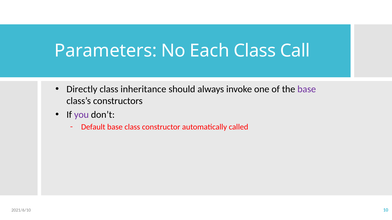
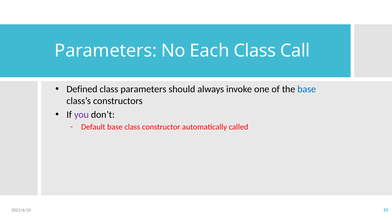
Directly: Directly -> Defined (82, 89)
class inheritance: inheritance -> parameters (143, 89)
base colour: purple -> blue (307, 89)
